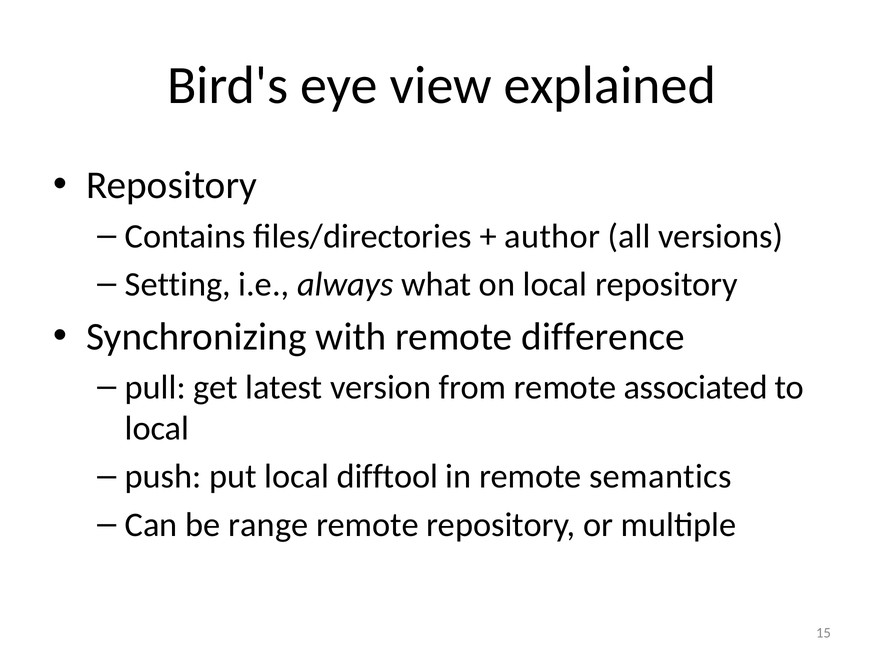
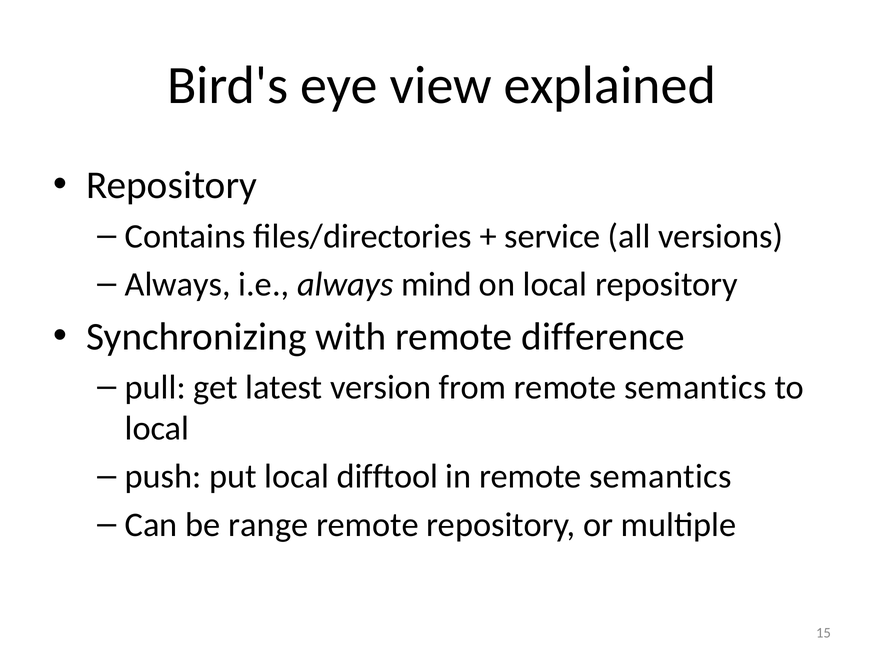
author: author -> service (552, 236)
Setting: Setting -> Always (178, 284)
what: what -> mind (436, 284)
from remote associated: associated -> semantics (695, 387)
